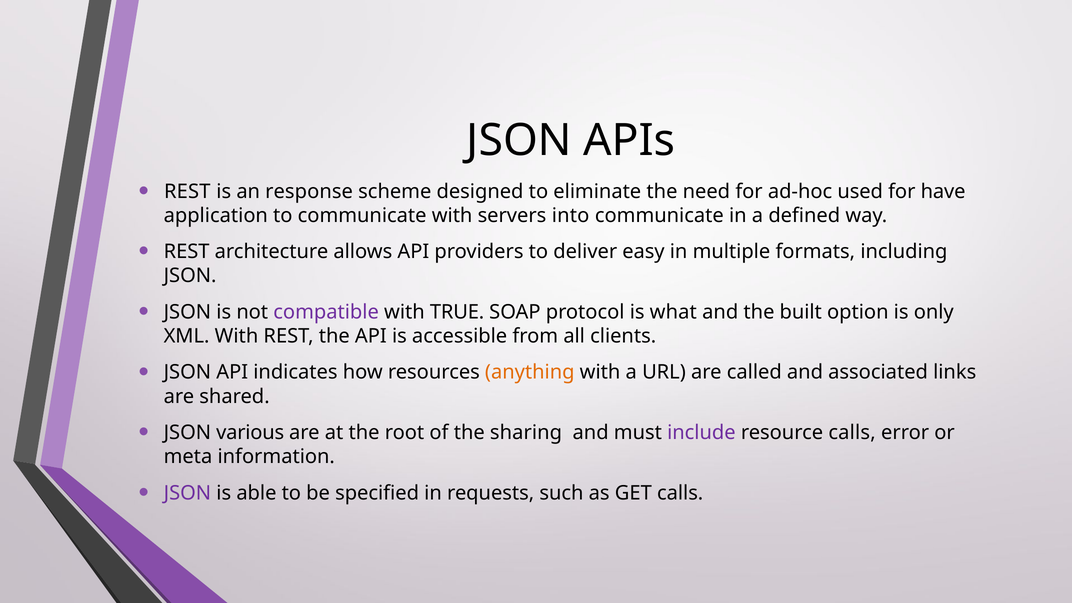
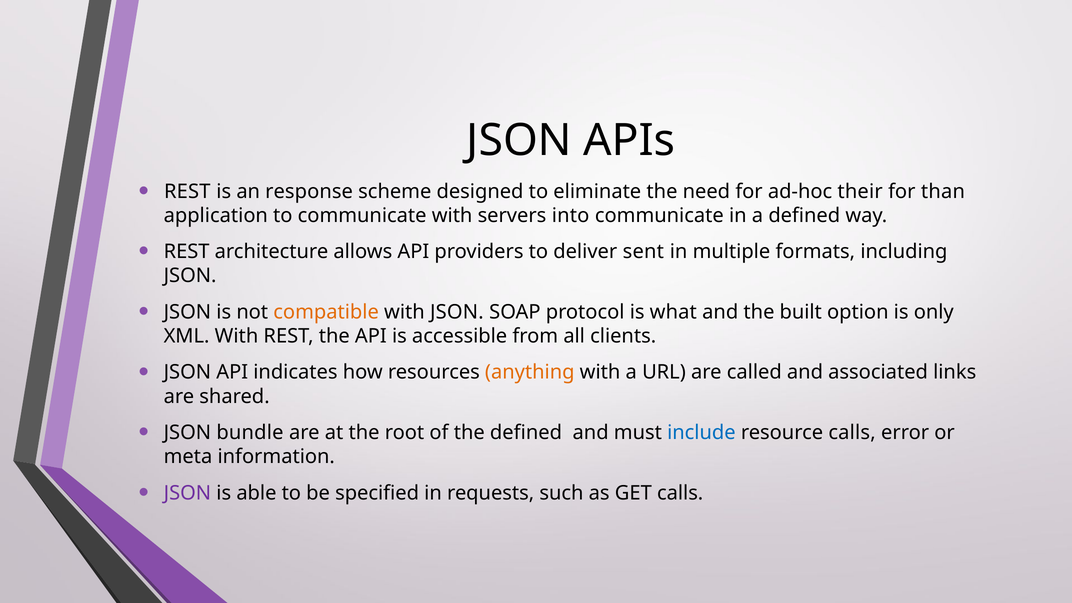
used: used -> their (860, 191)
have: have -> than (943, 191)
easy: easy -> sent (643, 252)
compatible colour: purple -> orange (326, 312)
with TRUE: TRUE -> JSON (457, 312)
various: various -> bundle (250, 433)
the sharing: sharing -> defined (526, 433)
include colour: purple -> blue (701, 433)
